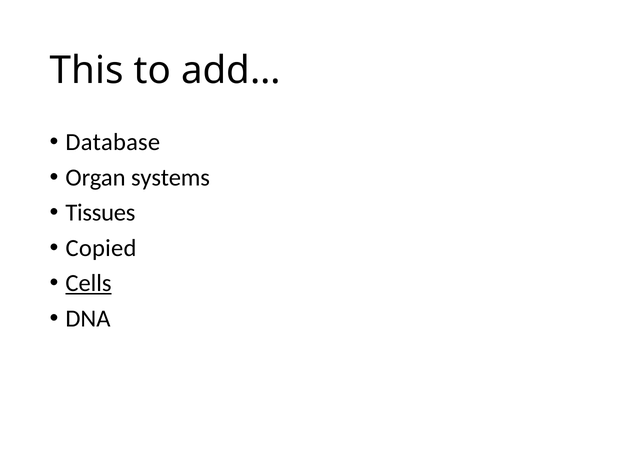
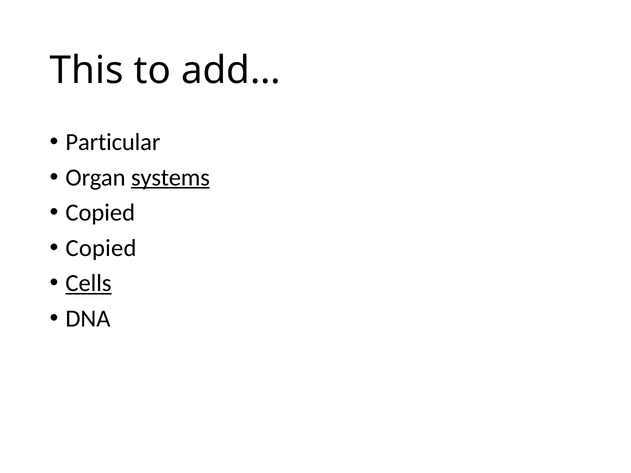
Database: Database -> Particular (113, 142)
systems underline: none -> present (170, 178)
Tissues: Tissues -> Copied (100, 213)
